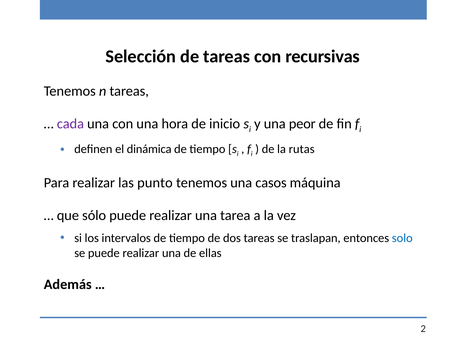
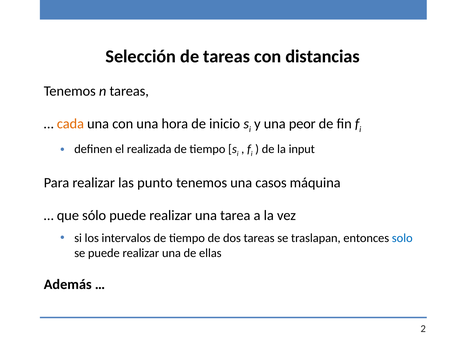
recursivas: recursivas -> distancias (323, 56)
cada colour: purple -> orange (70, 124)
dinámica: dinámica -> realizada (149, 149)
rutas: rutas -> input (302, 149)
